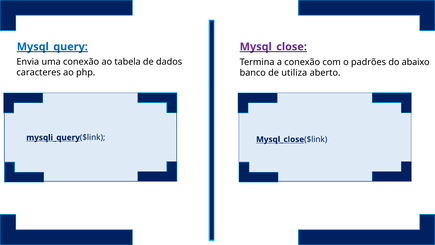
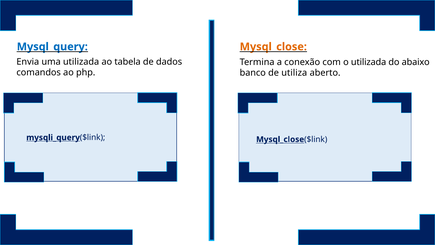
Mysql_close colour: purple -> orange (273, 47)
uma conexão: conexão -> utilizada (81, 62)
o padrões: padrões -> utilizada (369, 62)
caracteres: caracteres -> comandos (39, 73)
